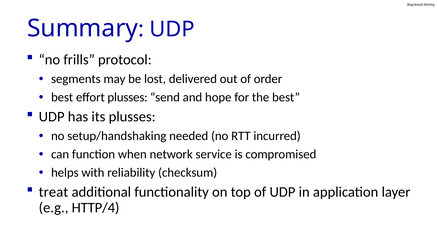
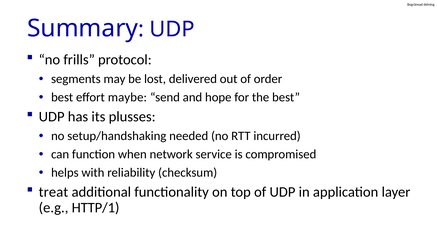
effort plusses: plusses -> maybe (127, 97)
HTTP/4: HTTP/4 -> HTTP/1 (96, 208)
